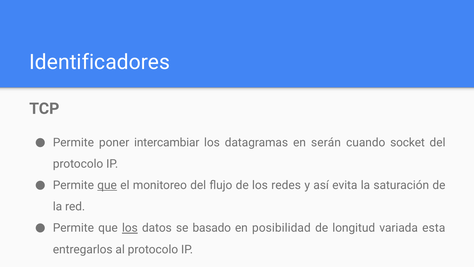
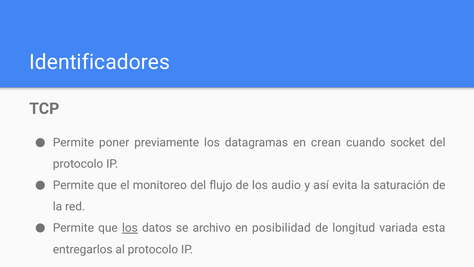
intercambiar: intercambiar -> previamente (167, 142)
serán: serán -> crean (326, 142)
que underline: present -> none (107, 185)
redes: redes -> audio (286, 185)
basado: basado -> archivo (212, 228)
